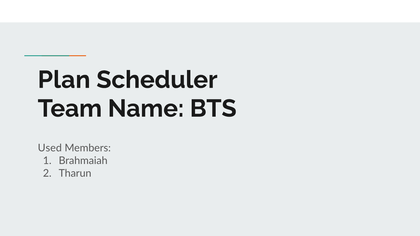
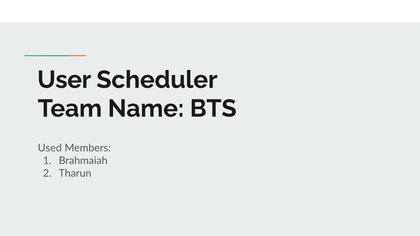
Plan: Plan -> User (64, 80)
